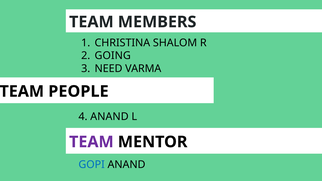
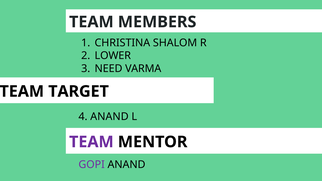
GOING: GOING -> LOWER (113, 56)
PEOPLE: PEOPLE -> TARGET (79, 91)
GOPI colour: blue -> purple (92, 165)
